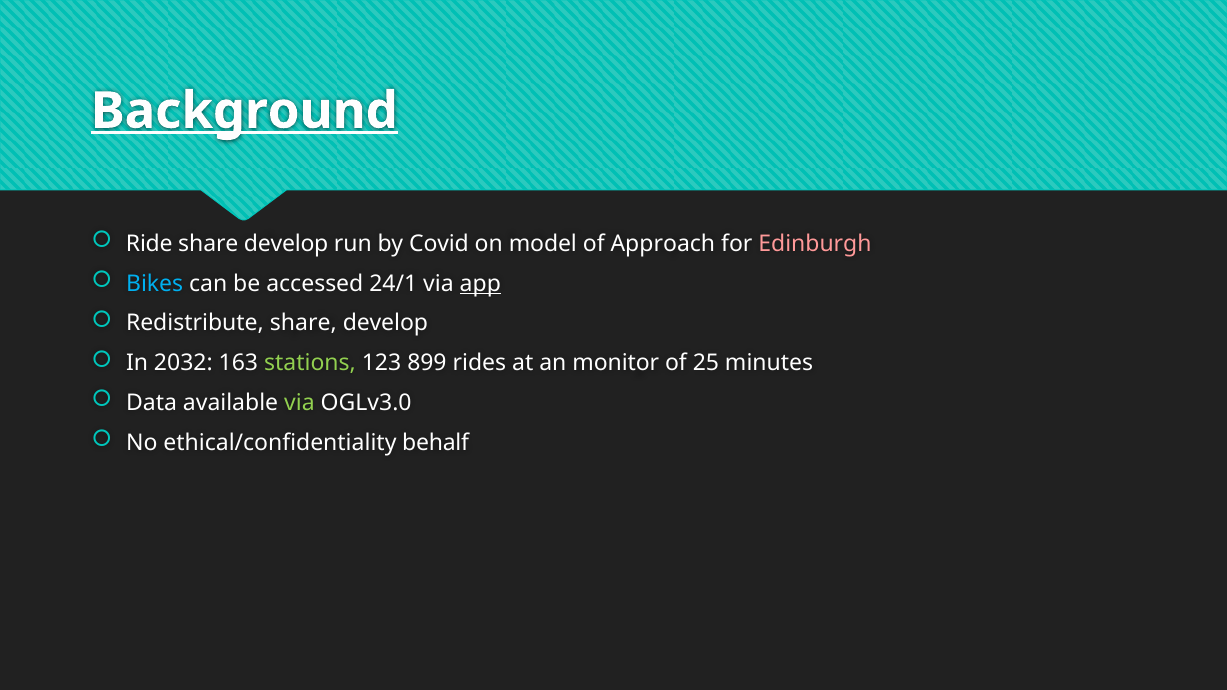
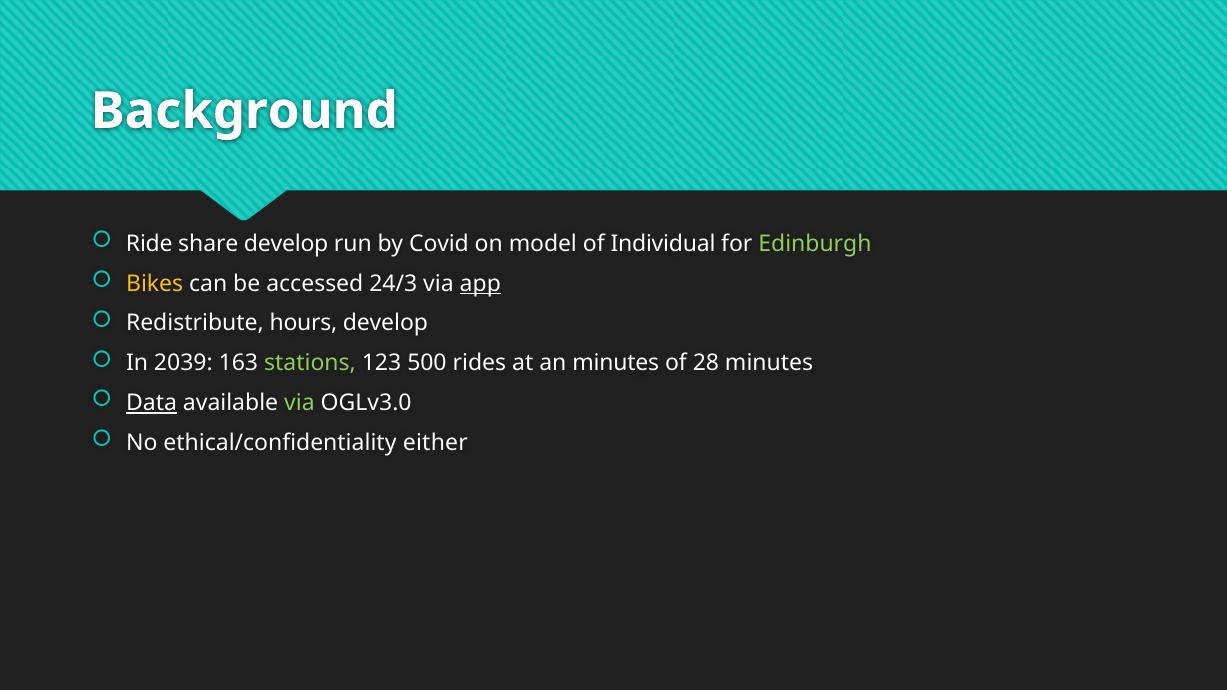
Background underline: present -> none (244, 111)
Approach: Approach -> Individual (663, 244)
Edinburgh colour: pink -> light green (815, 244)
Bikes colour: light blue -> yellow (155, 284)
24/1: 24/1 -> 24/3 (393, 284)
Redistribute share: share -> hours (303, 323)
2032: 2032 -> 2039 (183, 363)
899: 899 -> 500 (427, 363)
an monitor: monitor -> minutes (616, 363)
25: 25 -> 28 (706, 363)
Data underline: none -> present (152, 403)
behalf: behalf -> either (435, 443)
